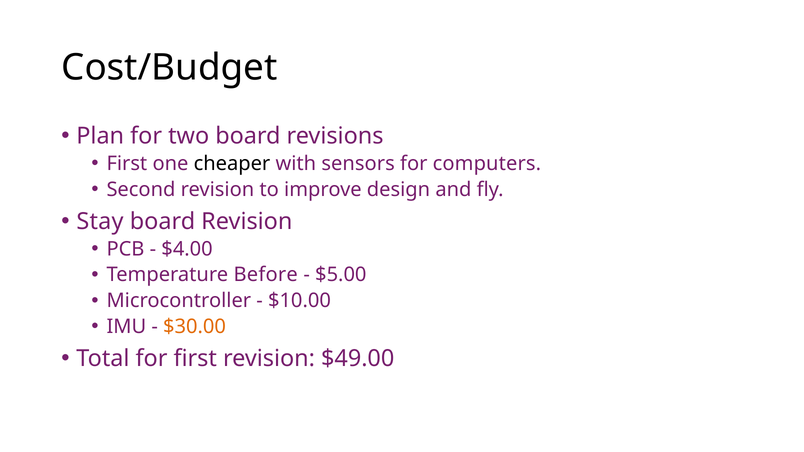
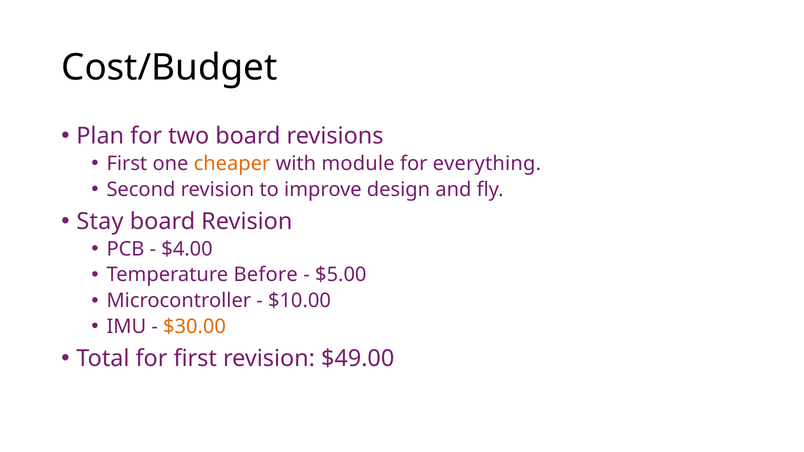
cheaper colour: black -> orange (232, 164)
sensors: sensors -> module (358, 164)
computers: computers -> everything (487, 164)
